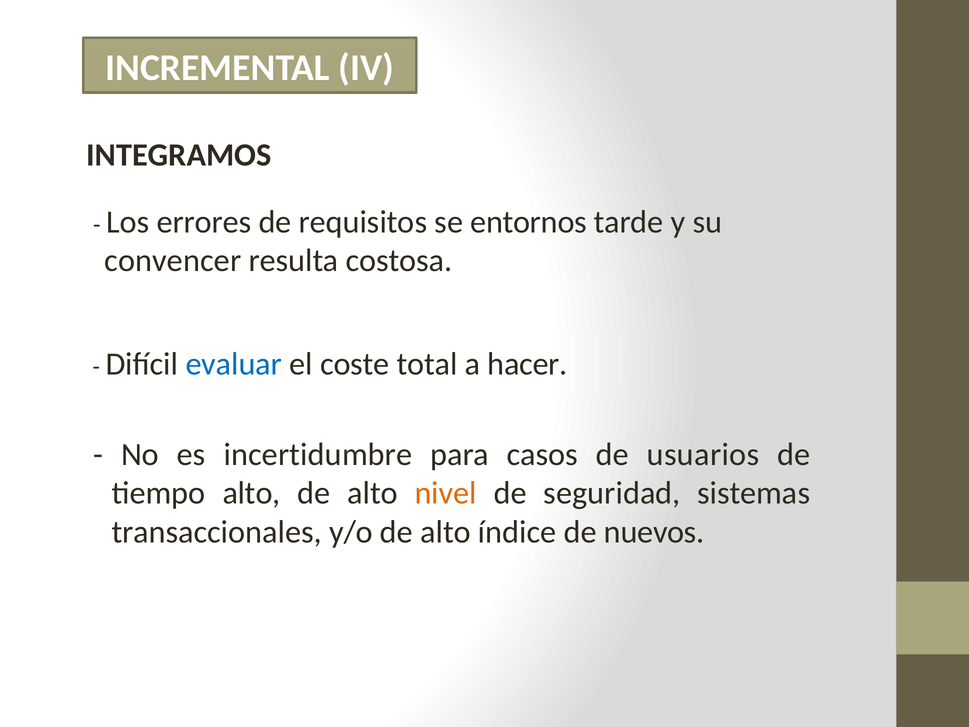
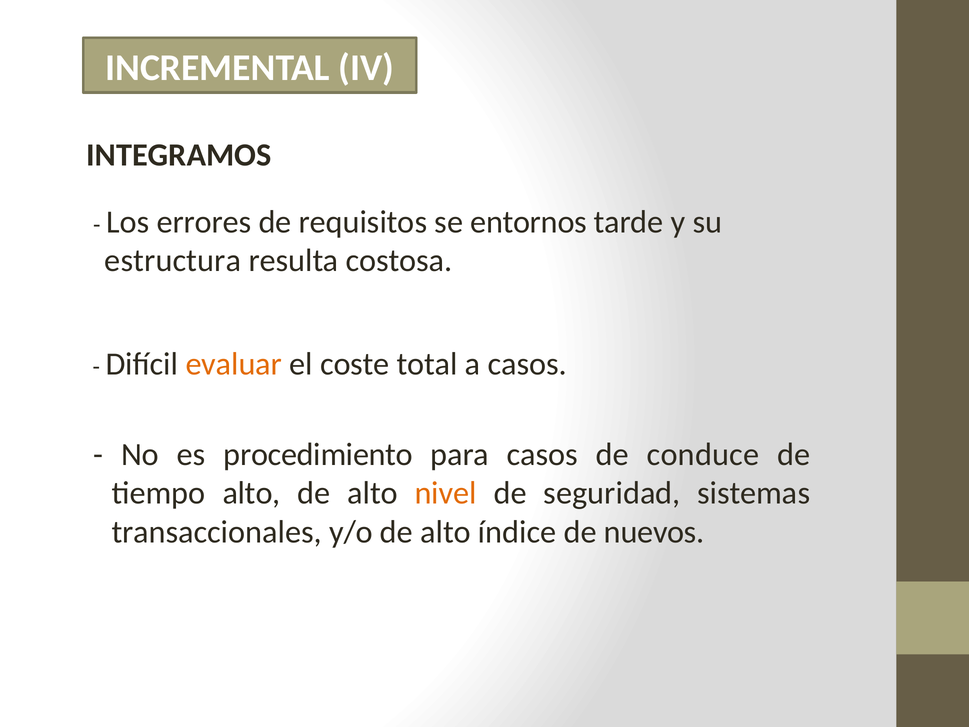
convencer: convencer -> estructura (173, 261)
evaluar colour: blue -> orange (234, 364)
a hacer: hacer -> casos (527, 364)
incertidumbre: incertidumbre -> procedimiento (318, 454)
usuarios: usuarios -> conduce (703, 454)
